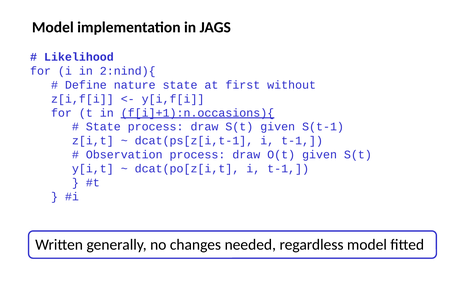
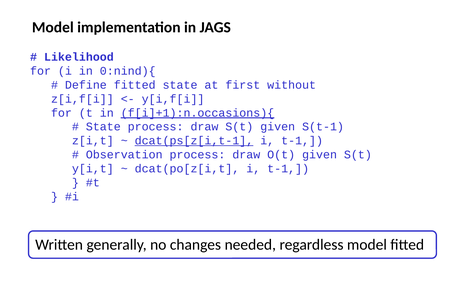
2:nind){: 2:nind){ -> 0:nind){ (128, 71)
Define nature: nature -> fitted (135, 85)
dcat(ps[z[i,t-1 underline: none -> present (194, 141)
